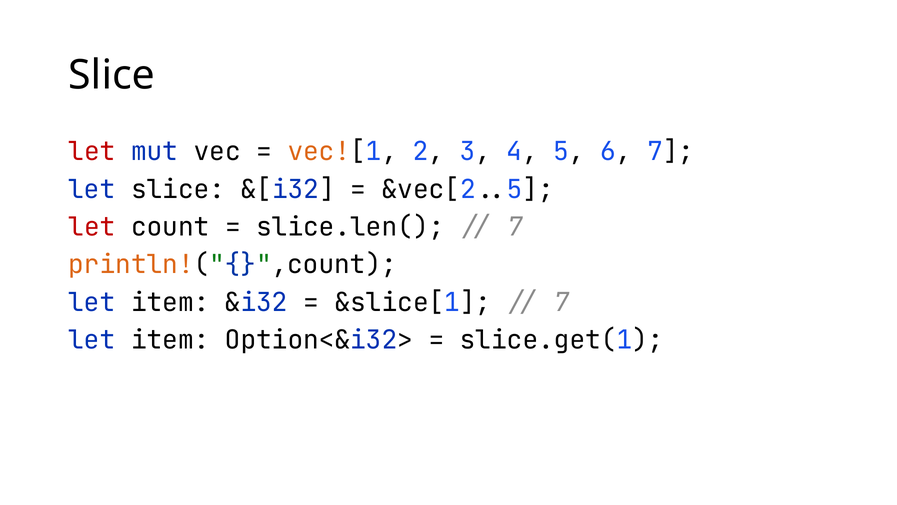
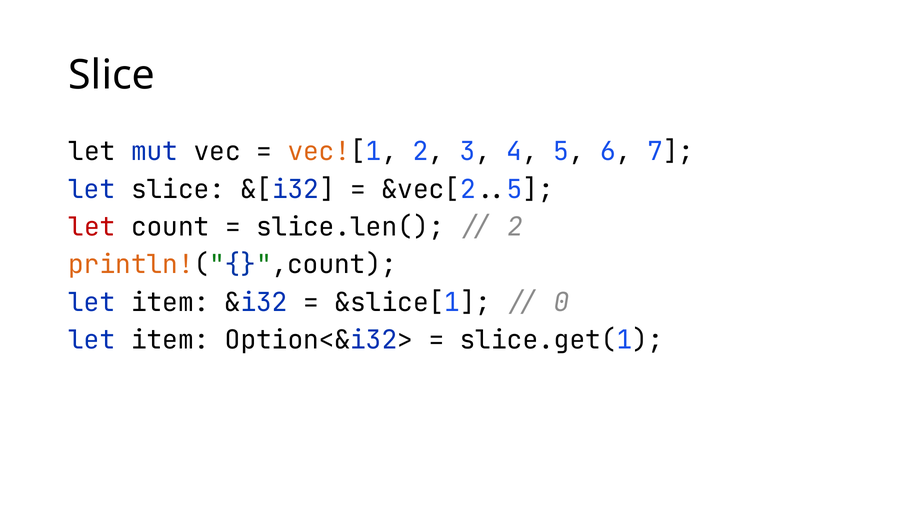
let colour: red -> black (92, 152)
7: 7 -> 2 (515, 227)
7: 7 -> 0 (562, 302)
